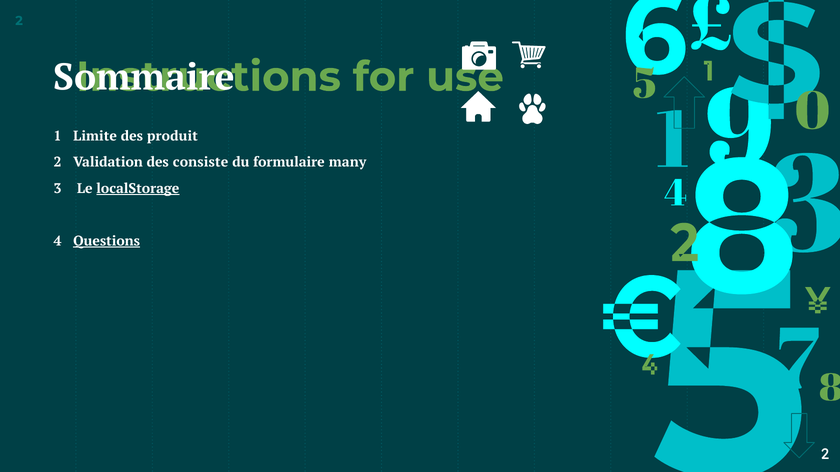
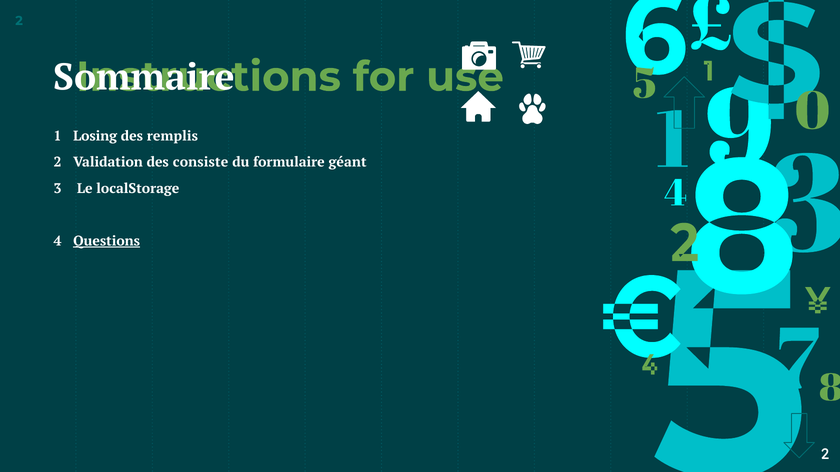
Limite: Limite -> Losing (95, 136)
produit: produit -> remplis (172, 136)
many: many -> géant (348, 162)
localStorage underline: present -> none (138, 189)
